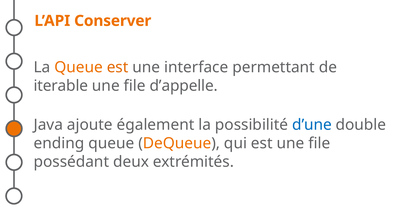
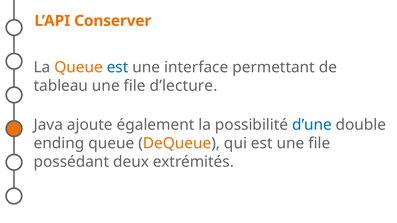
est colour: orange -> blue (118, 67)
iterable: iterable -> tableau (61, 86)
d’appelle: d’appelle -> d’lecture (184, 86)
